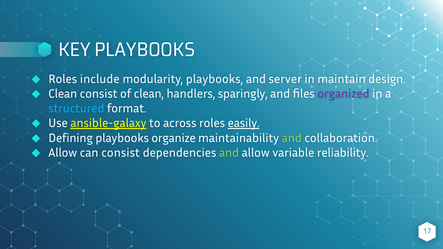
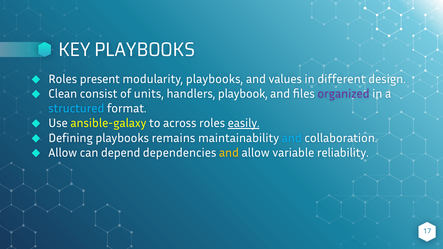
include: include -> present (100, 79)
server: server -> values (285, 79)
maintain: maintain -> different (341, 79)
of clean: clean -> units (149, 94)
sparingly: sparingly -> playbook (243, 94)
ansible-galaxy underline: present -> none (108, 123)
organize: organize -> remains (173, 138)
and colour: light green -> light blue (292, 138)
can consist: consist -> depend (121, 153)
and colour: light green -> yellow (229, 153)
